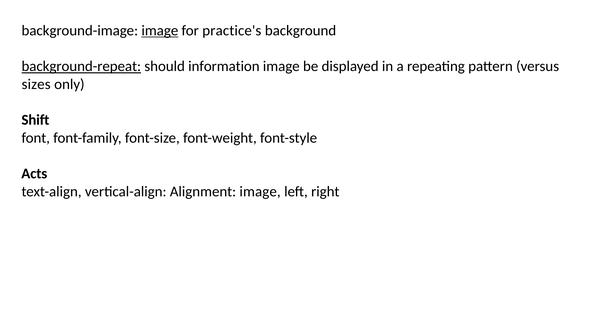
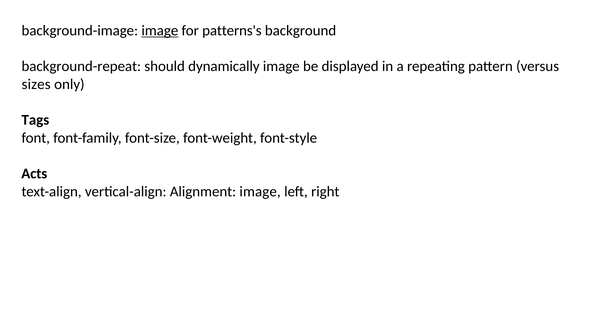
practice's: practice's -> patterns's (232, 31)
background-repeat underline: present -> none (81, 66)
information: information -> dynamically (224, 66)
Shift: Shift -> Tags (35, 120)
